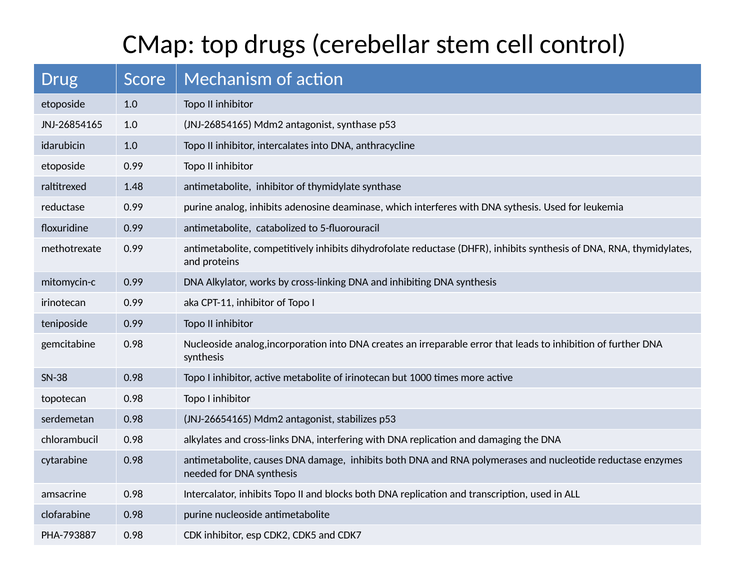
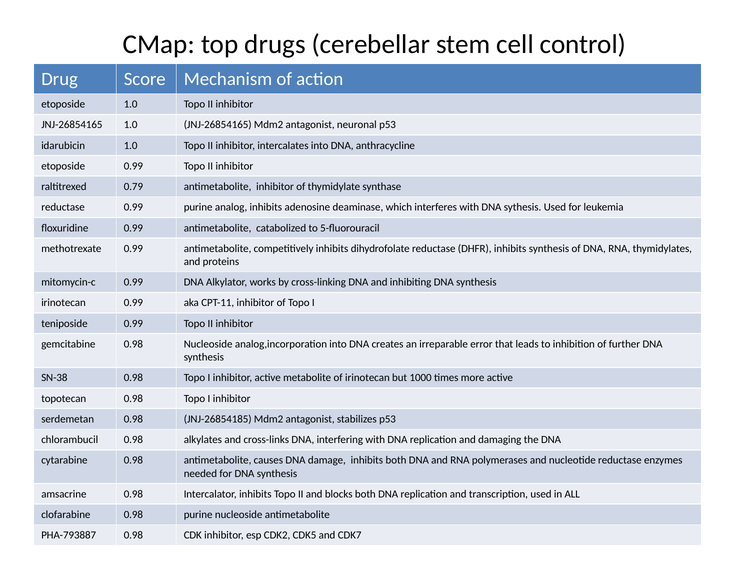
antagonist synthase: synthase -> neuronal (357, 125)
1.48: 1.48 -> 0.79 (133, 187)
JNJ-26654165: JNJ-26654165 -> JNJ-26854185 (218, 419)
